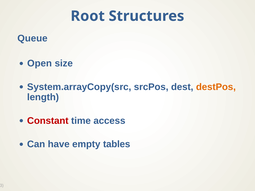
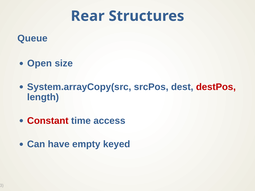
Root: Root -> Rear (88, 16)
destPos colour: orange -> red (216, 87)
tables: tables -> keyed (117, 144)
